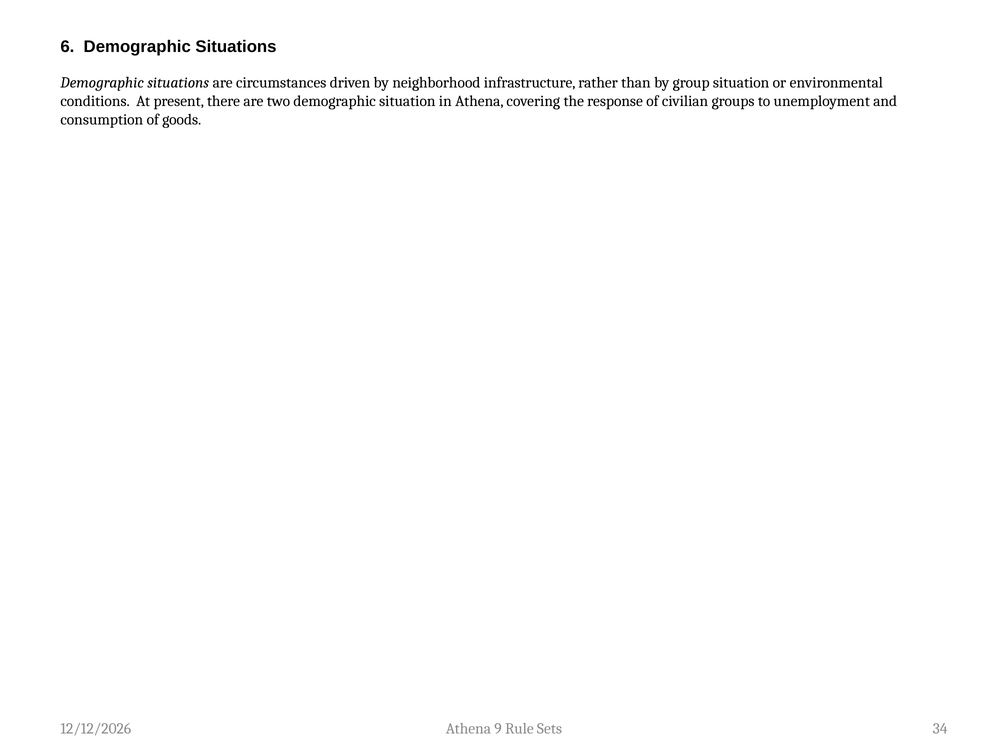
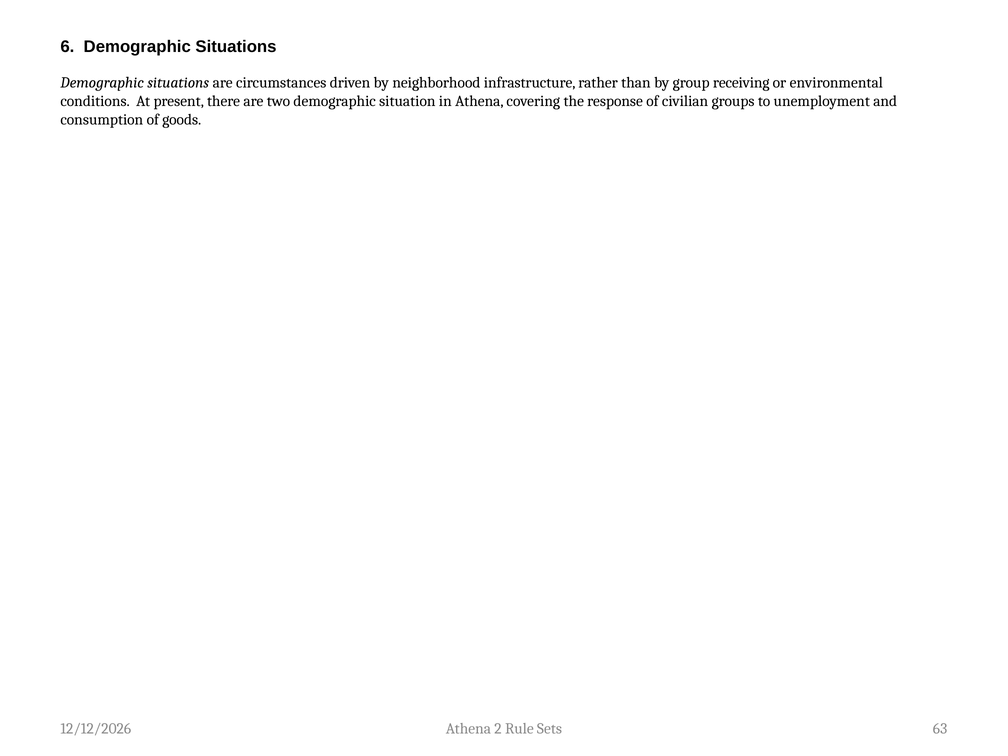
group situation: situation -> receiving (741, 83)
9: 9 -> 2 (498, 729)
34: 34 -> 63 (940, 729)
